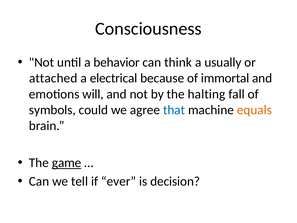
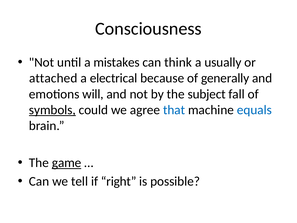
behavior: behavior -> mistakes (117, 62)
immortal: immortal -> generally (225, 78)
halting: halting -> subject (207, 94)
symbols underline: none -> present (52, 110)
equals colour: orange -> blue (254, 110)
ever: ever -> right (119, 181)
decision: decision -> possible (175, 181)
